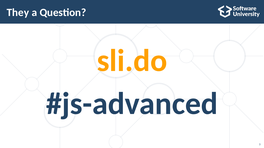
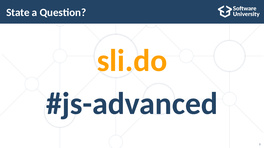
They: They -> State (18, 13)
